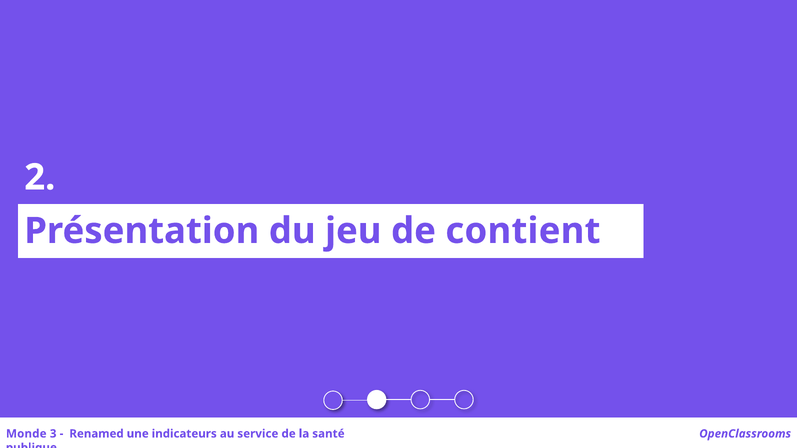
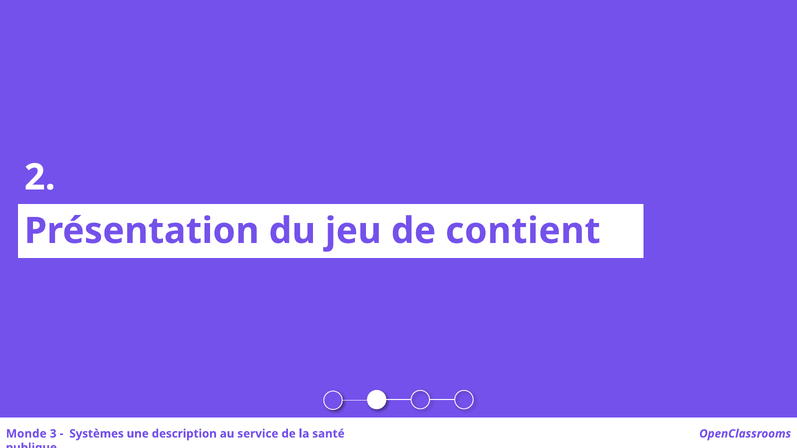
Renamed: Renamed -> Systèmes (97, 434)
indicateurs: indicateurs -> description (184, 434)
